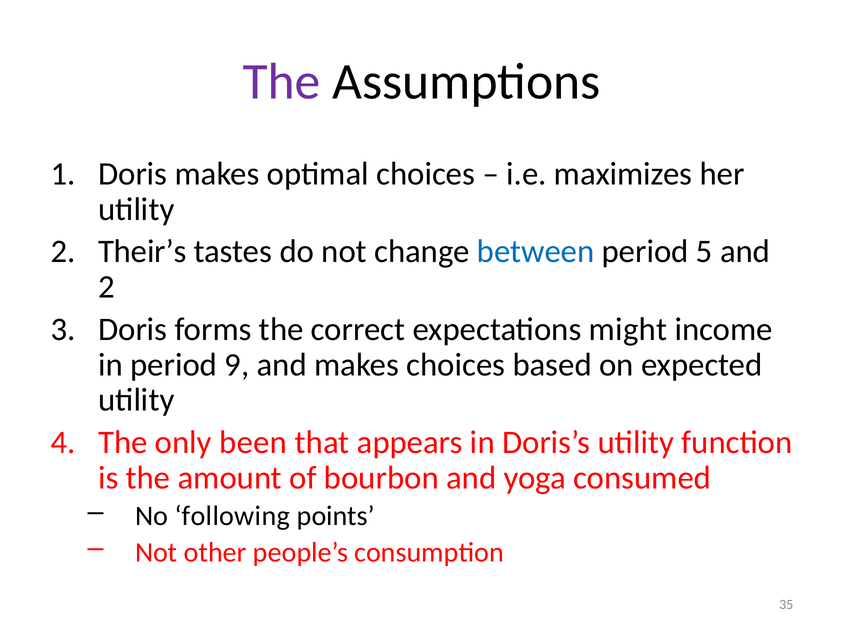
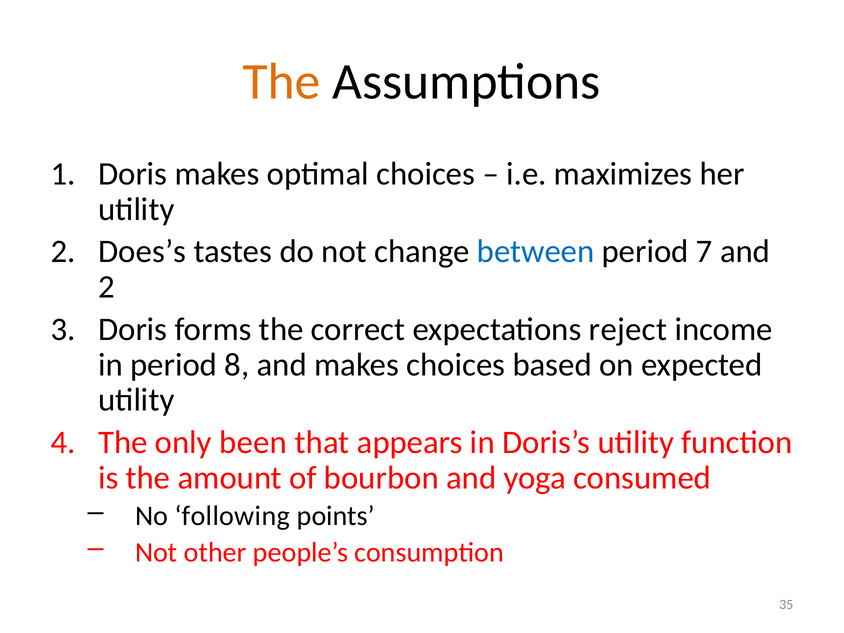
The colour: purple -> orange (282, 82)
Their’s: Their’s -> Does’s (142, 252)
5: 5 -> 7 (704, 252)
might: might -> reject (628, 329)
9: 9 -> 8 (237, 365)
